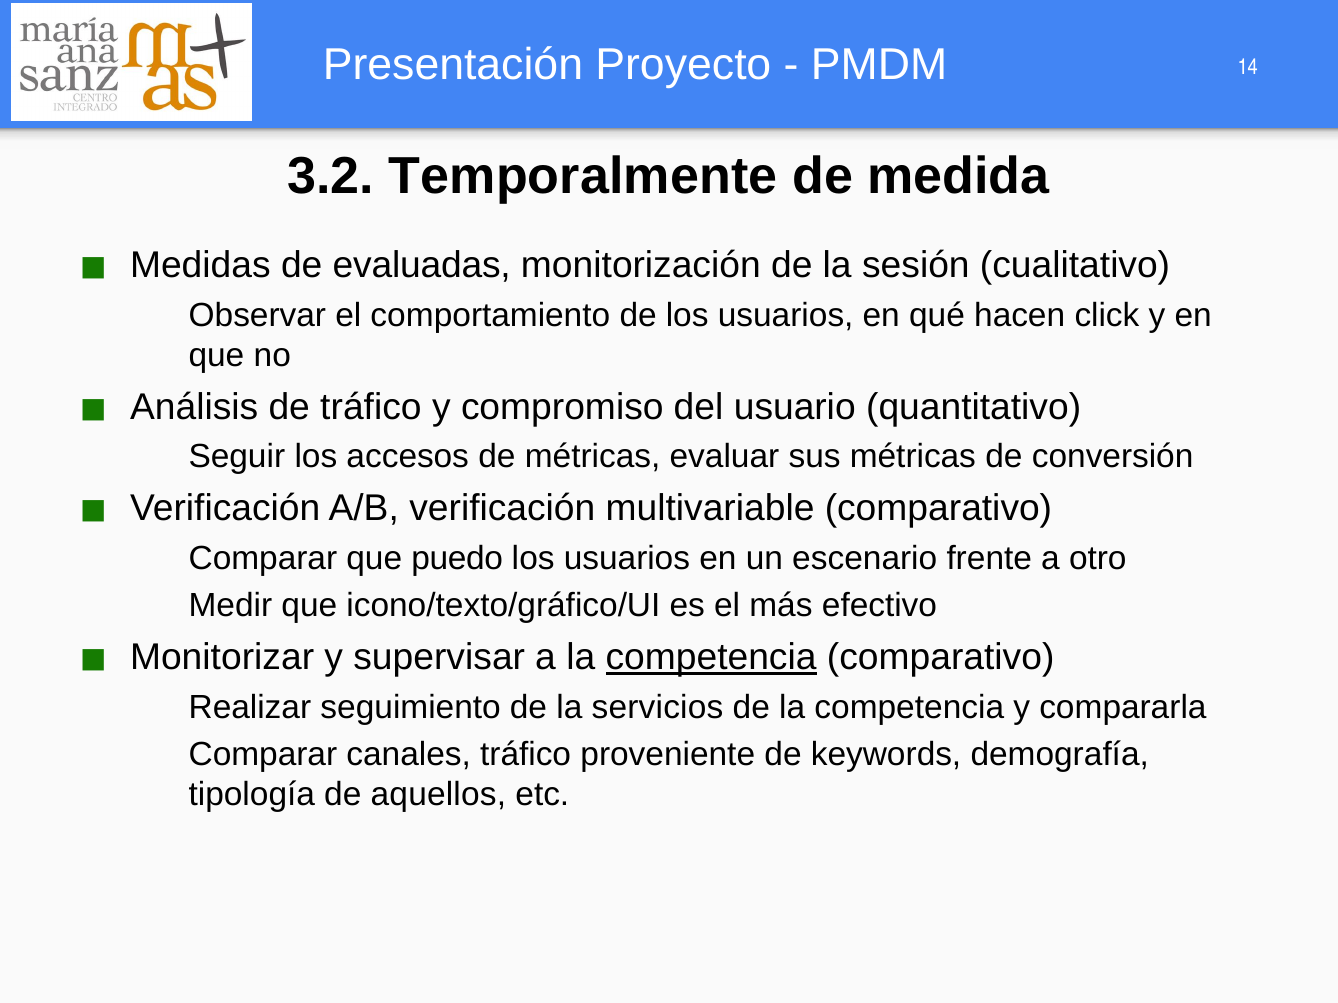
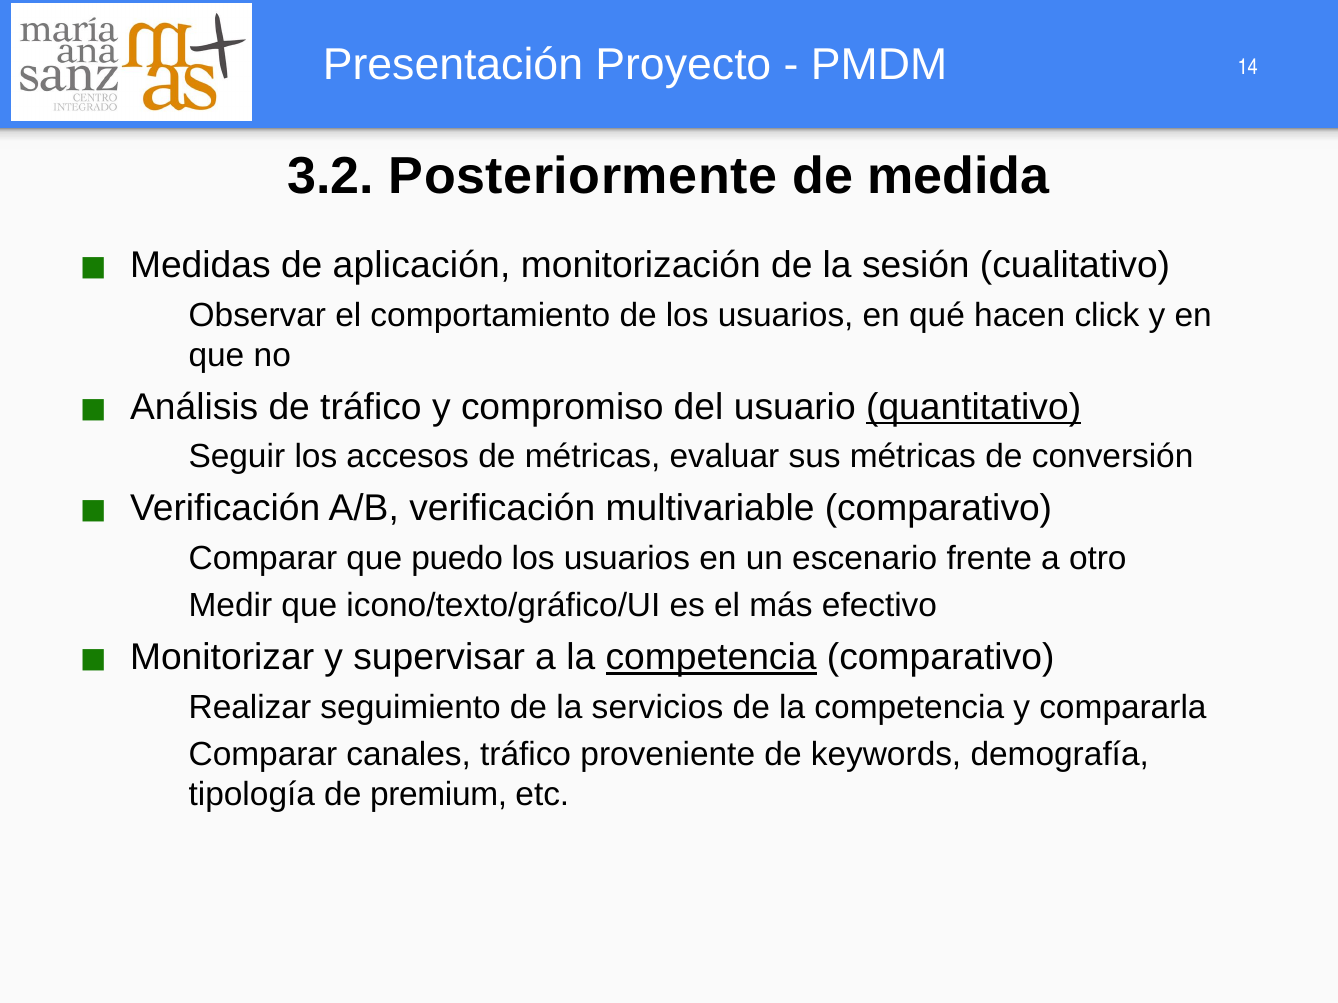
Temporalmente: Temporalmente -> Posteriormente (583, 176)
evaluadas: evaluadas -> aplicación (421, 266)
quantitativo underline: none -> present (974, 407)
aquellos: aquellos -> premium (439, 795)
